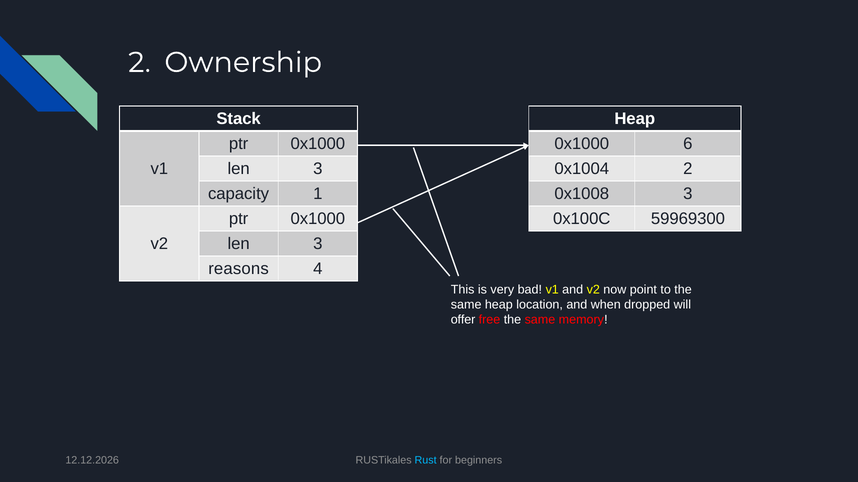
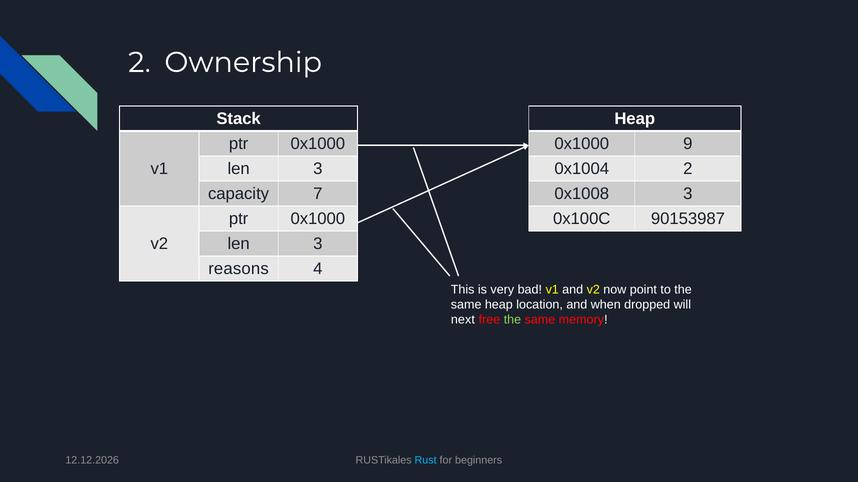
6: 6 -> 9 (688, 144)
1: 1 -> 7 (318, 194)
59969300: 59969300 -> 90153987 (688, 219)
offer: offer -> next (463, 320)
the colour: white -> light green (512, 320)
